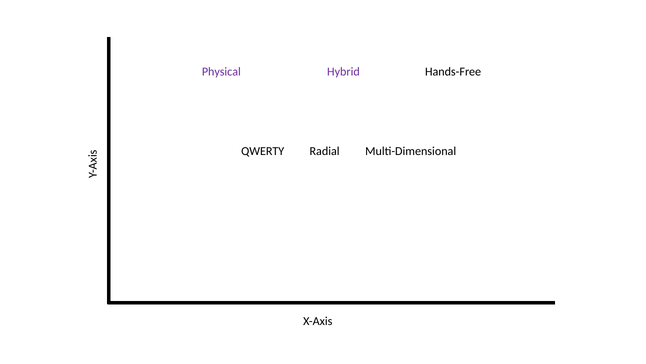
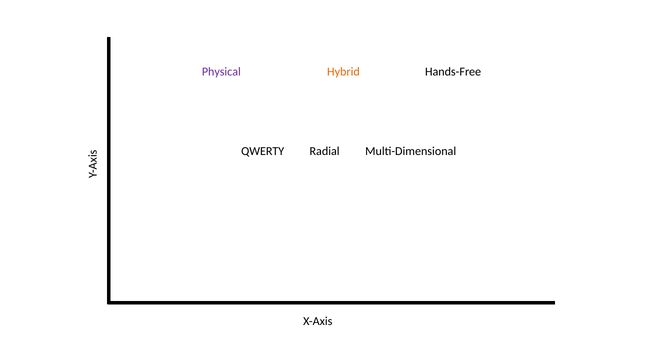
Hybrid colour: purple -> orange (343, 72)
